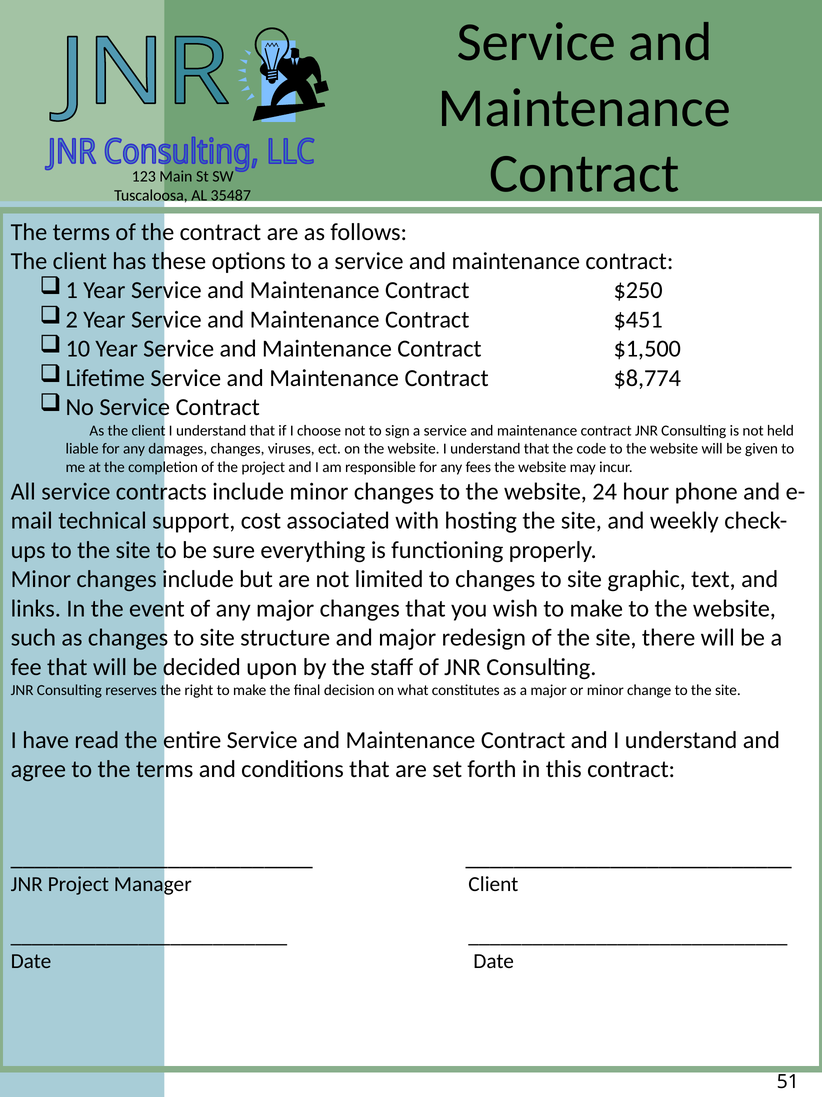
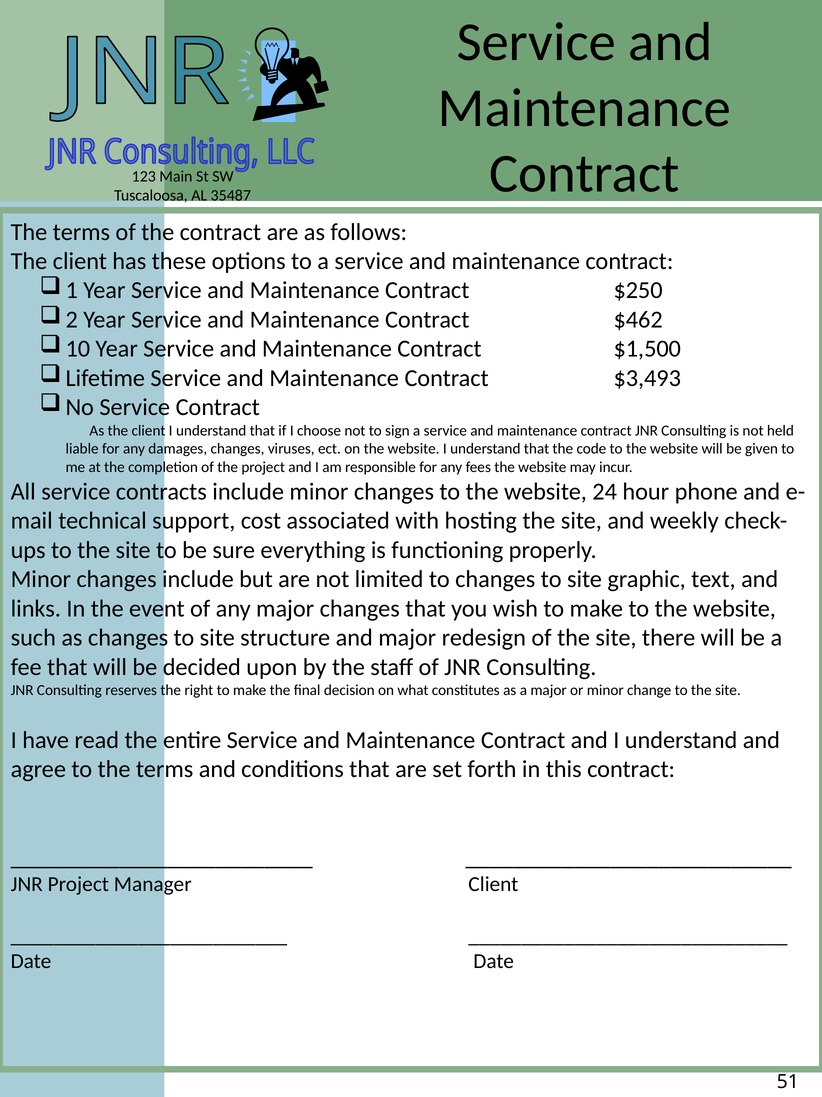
$451: $451 -> $462 (638, 319)
$8,774: $8,774 -> $3,493 (647, 378)
